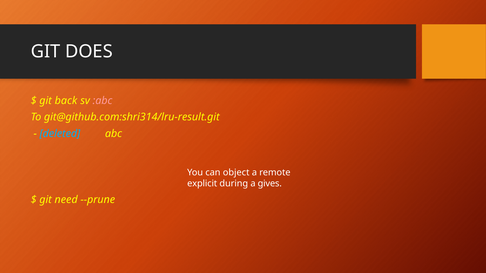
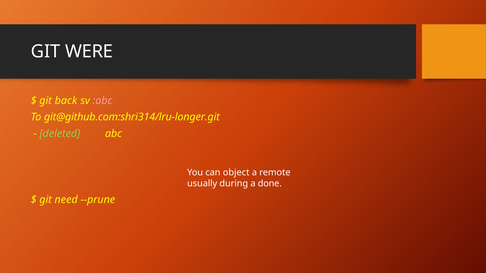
DOES: DOES -> WERE (89, 51)
git@github.com:shri314/lru-result.git: git@github.com:shri314/lru-result.git -> git@github.com:shri314/lru-longer.git (132, 117)
deleted colour: light blue -> light green (60, 134)
explicit: explicit -> usually (202, 184)
gives: gives -> done (270, 184)
